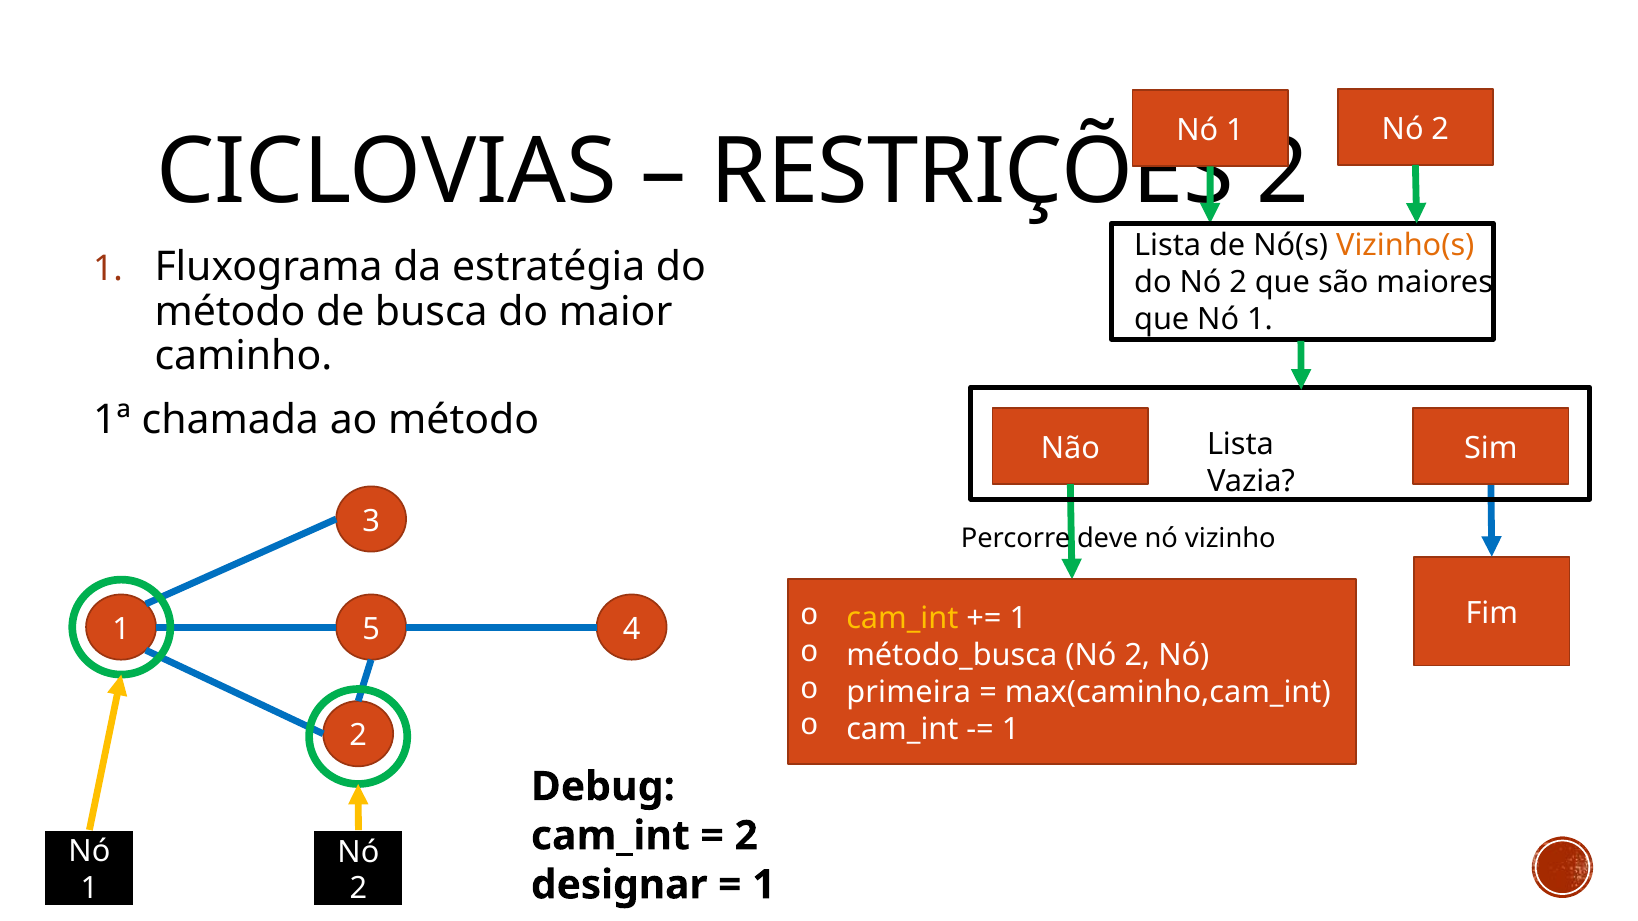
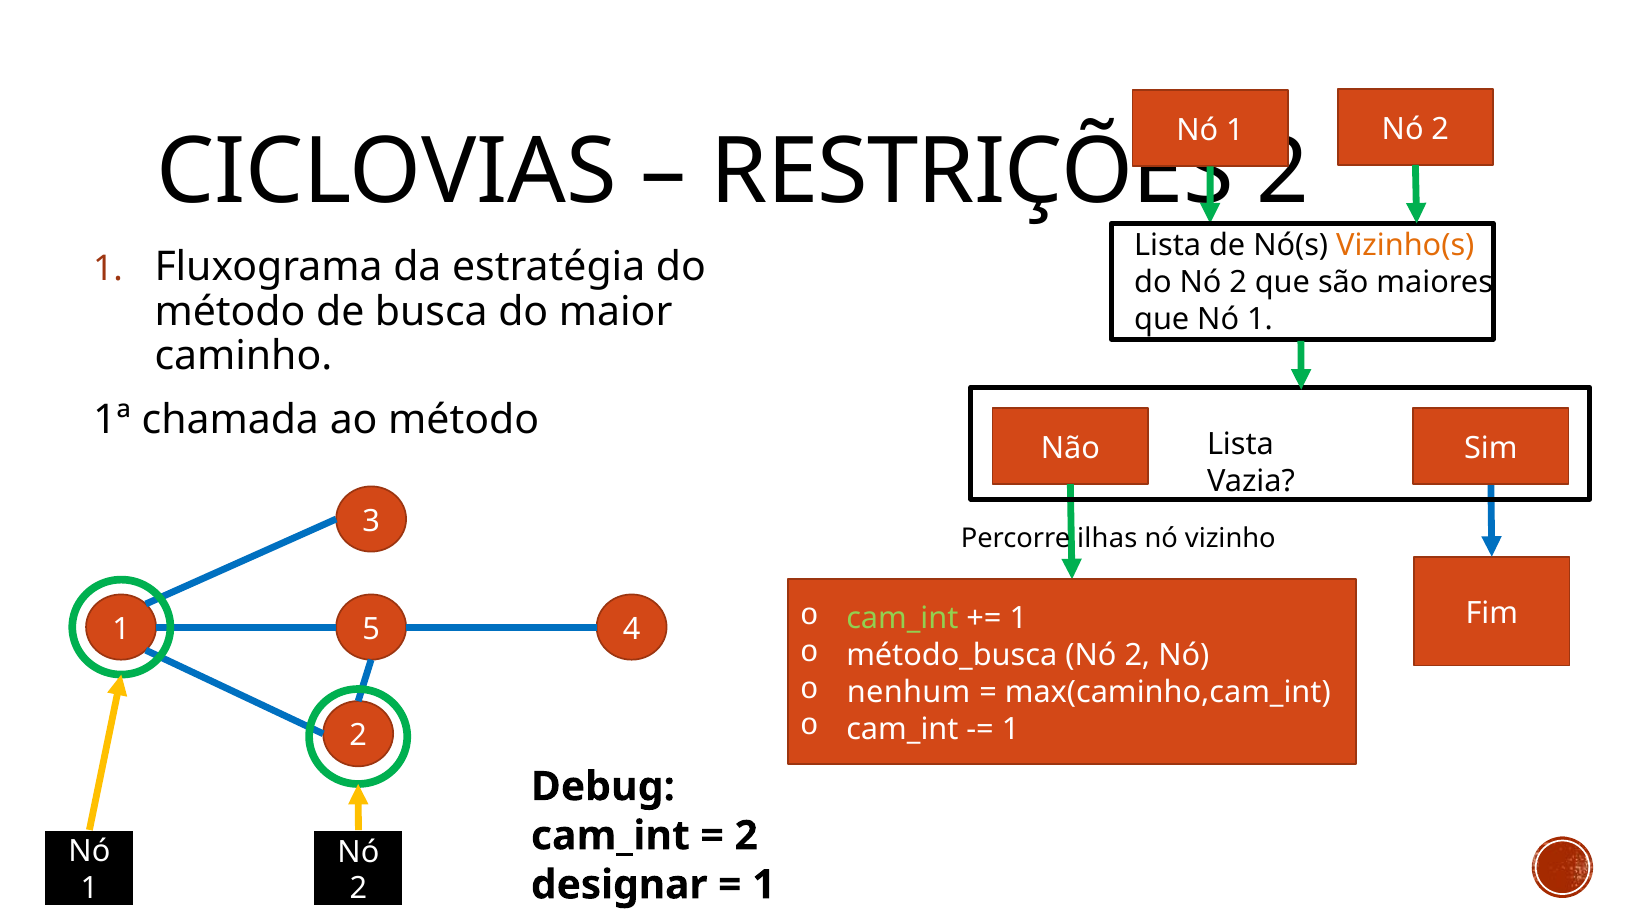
deve: deve -> ilhas (1107, 539)
cam_int colour: yellow -> light green (902, 619)
primeira: primeira -> nenhum (909, 692)
